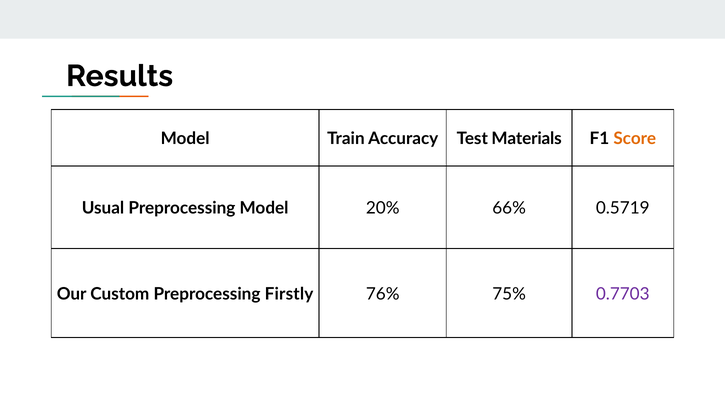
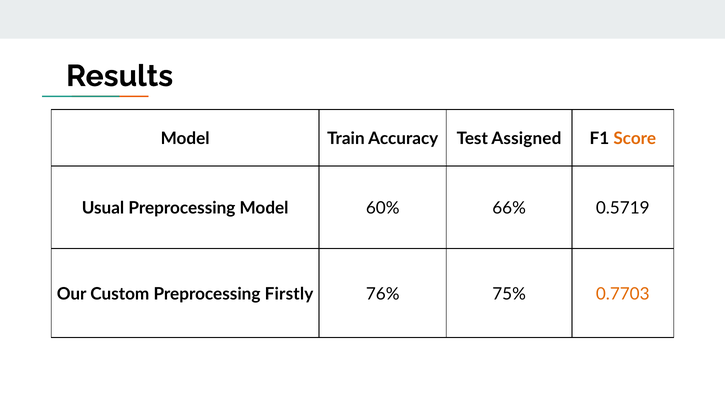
Materials: Materials -> Assigned (526, 139)
20%: 20% -> 60% (383, 208)
0.7703 colour: purple -> orange (623, 294)
